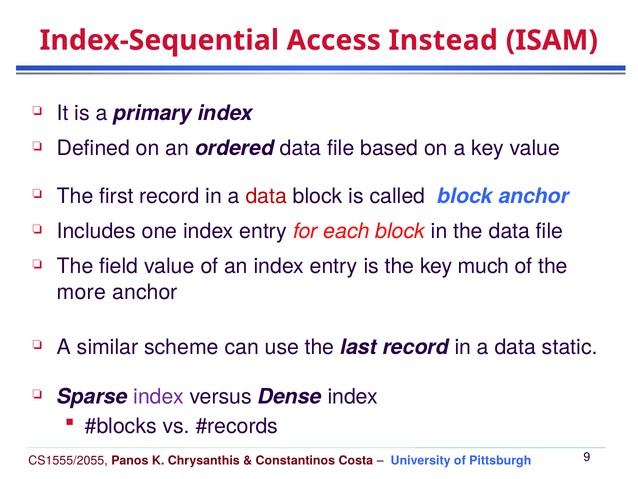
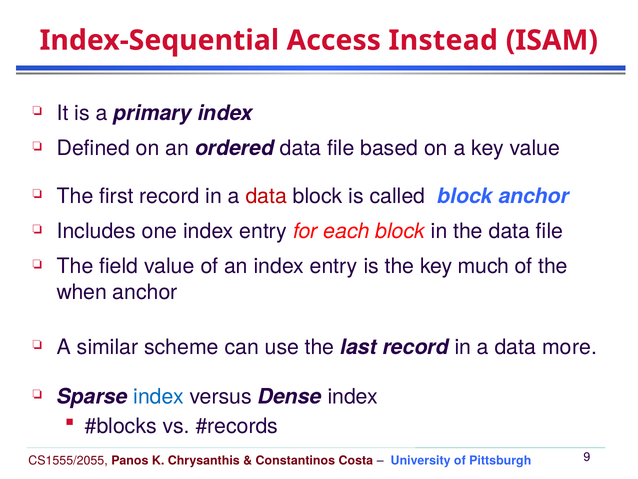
more: more -> when (82, 292)
static: static -> more (570, 347)
index colour: purple -> blue (159, 396)
